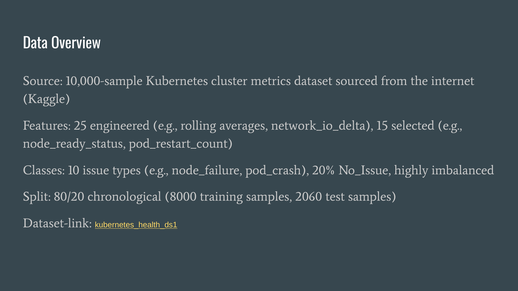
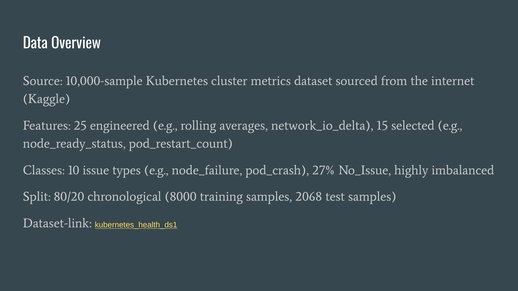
20%: 20% -> 27% (324, 170)
2060: 2060 -> 2068 (309, 197)
